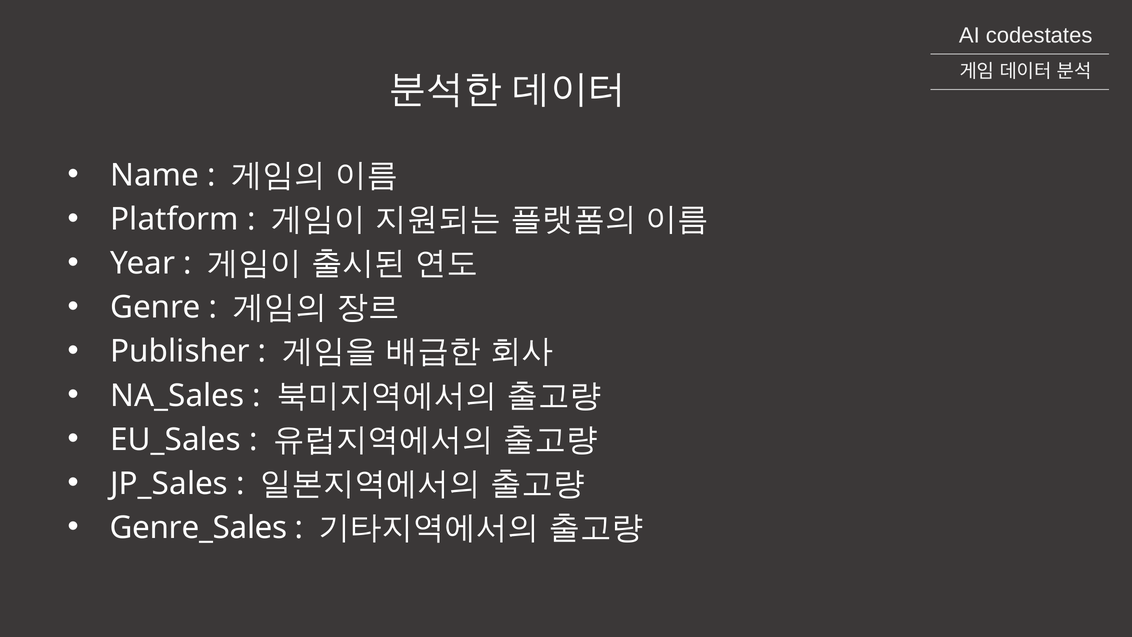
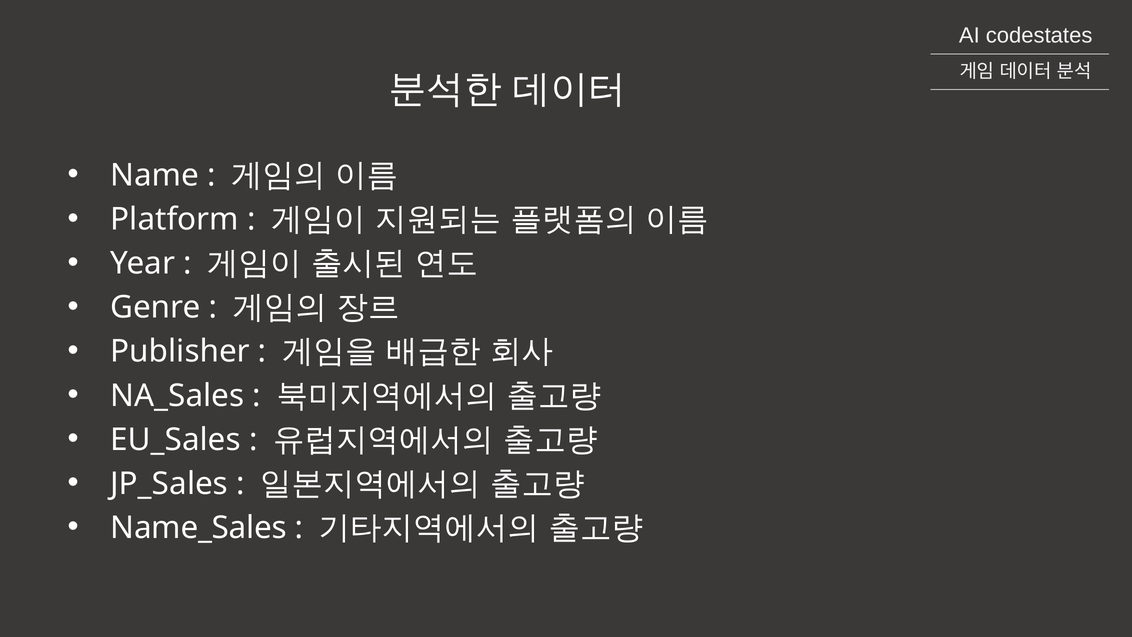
Genre_Sales: Genre_Sales -> Name_Sales (199, 528)
